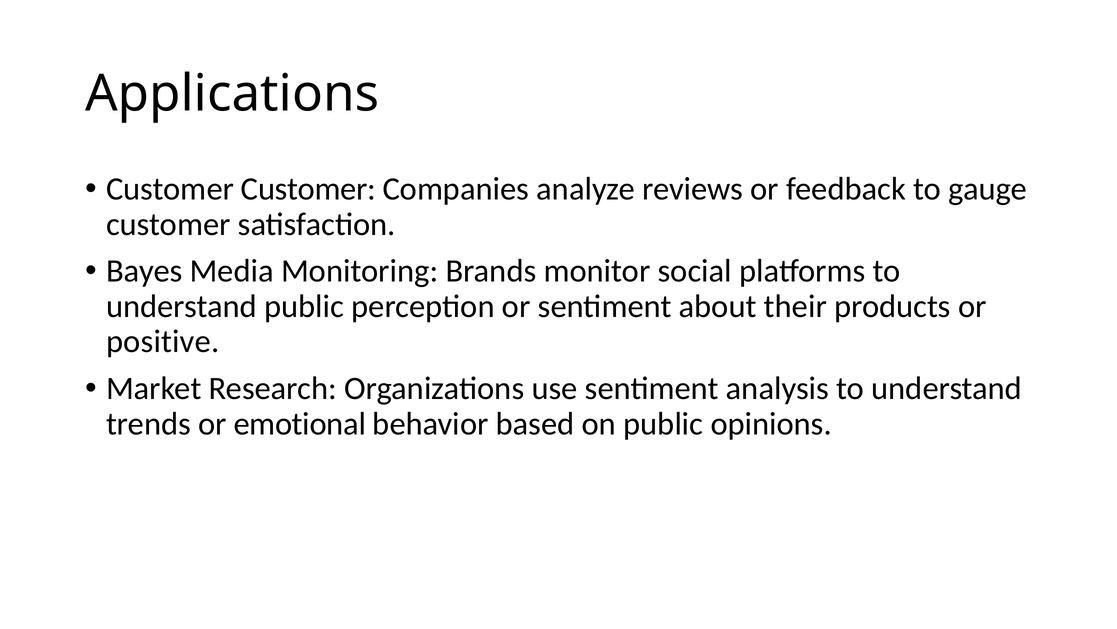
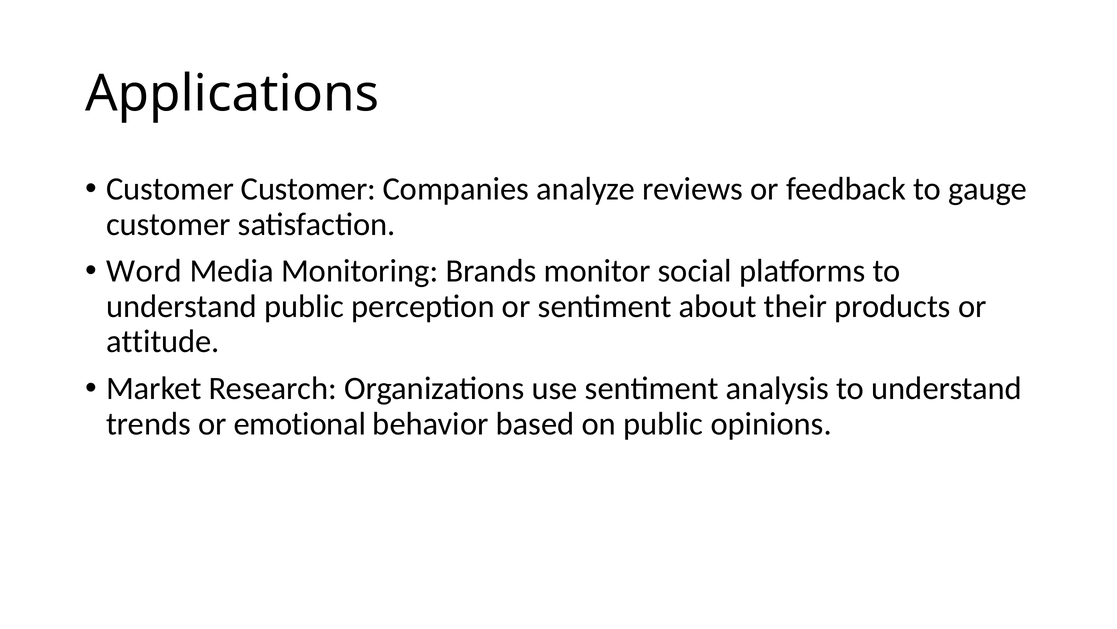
Bayes: Bayes -> Word (144, 271)
positive: positive -> attitude (163, 341)
